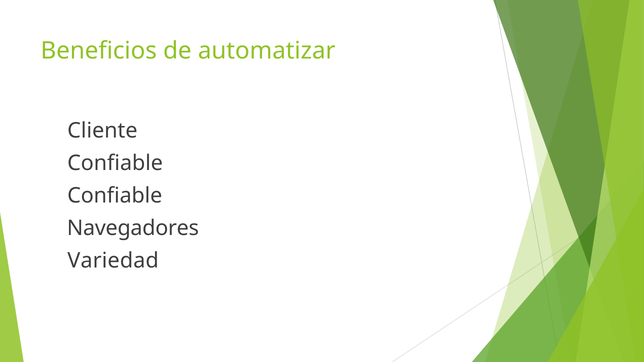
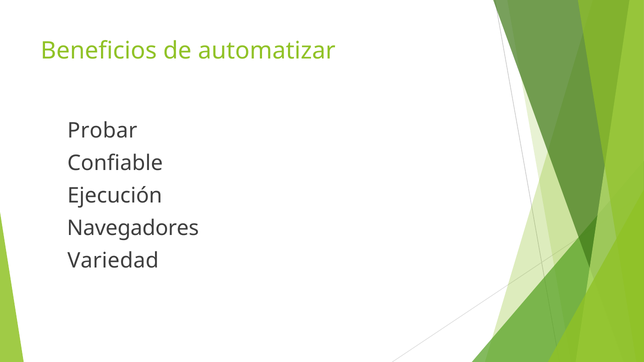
Cliente: Cliente -> Probar (102, 131)
Confiable: Confiable -> Ejecución (115, 196)
